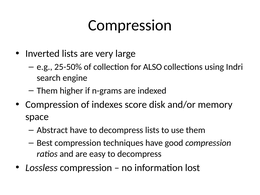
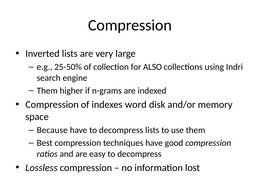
score: score -> word (136, 105)
Abstract: Abstract -> Because (52, 130)
